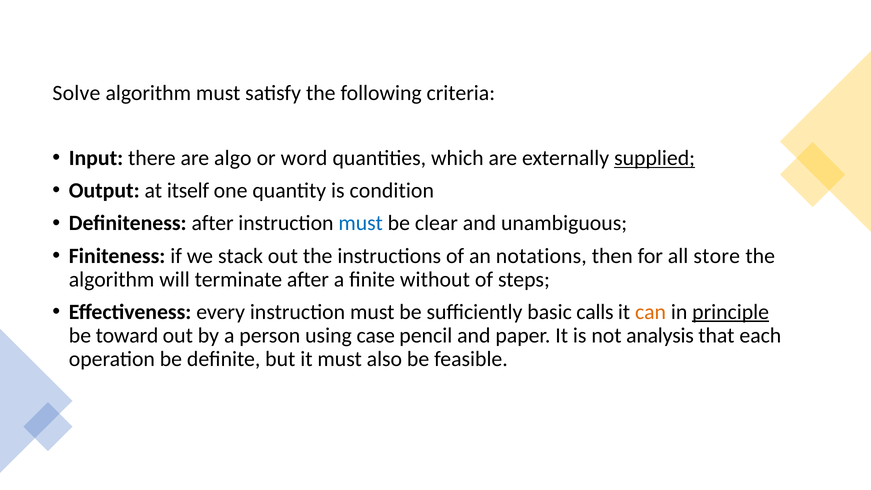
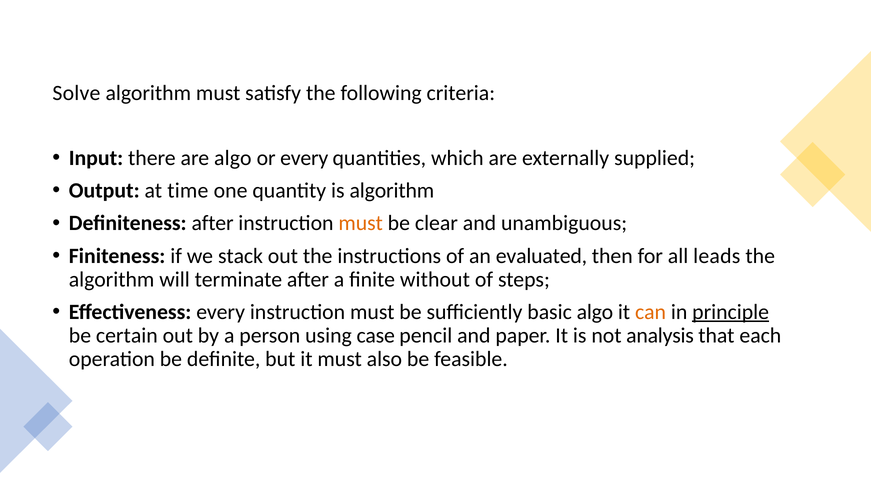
or word: word -> every (304, 158)
supplied underline: present -> none (655, 158)
itself: itself -> time (188, 191)
is condition: condition -> algorithm (392, 191)
must colour: blue -> orange (361, 223)
notations: notations -> evaluated (541, 256)
store: store -> leads (717, 256)
basic calls: calls -> algo (595, 312)
toward: toward -> certain (127, 335)
